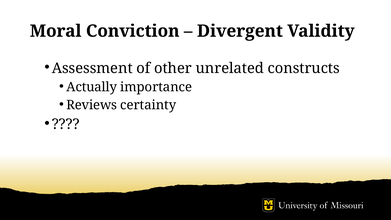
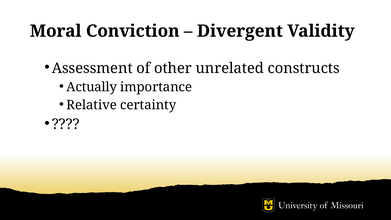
Reviews: Reviews -> Relative (92, 105)
